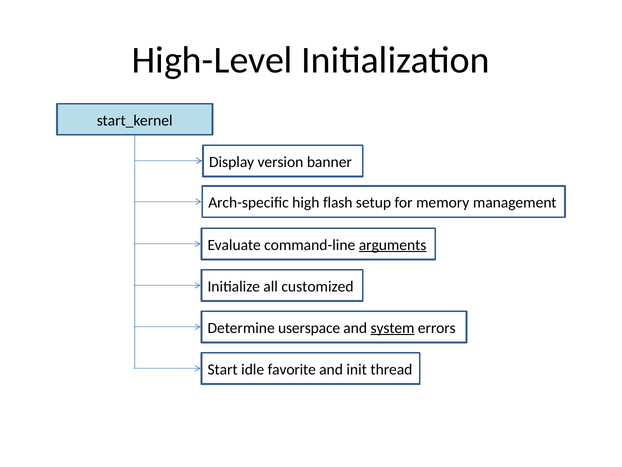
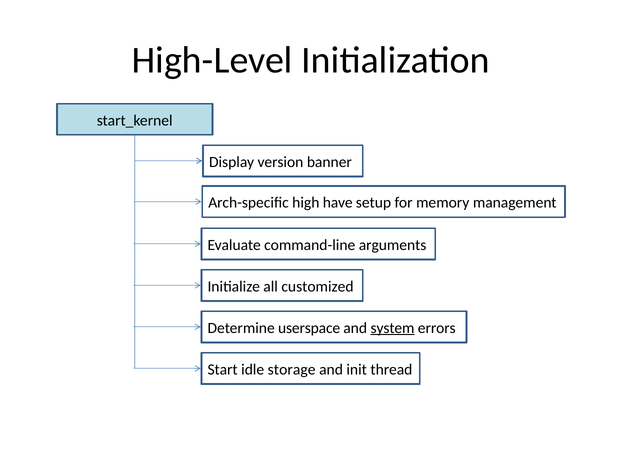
flash: flash -> have (338, 202)
arguments underline: present -> none (393, 245)
favorite: favorite -> storage (292, 369)
